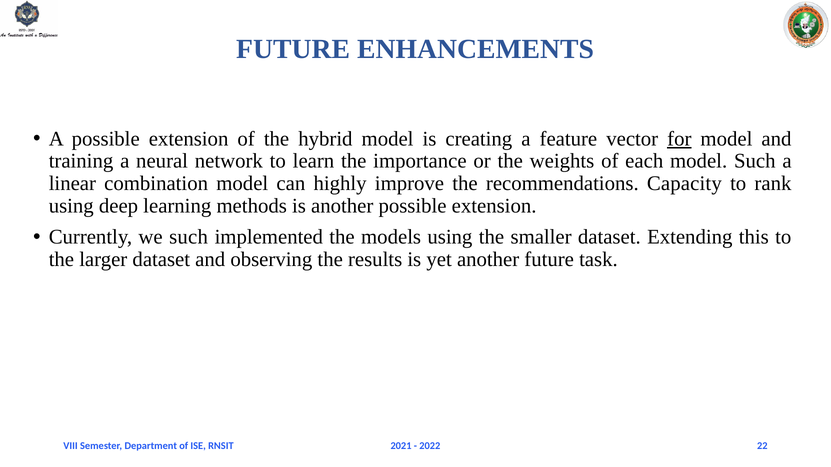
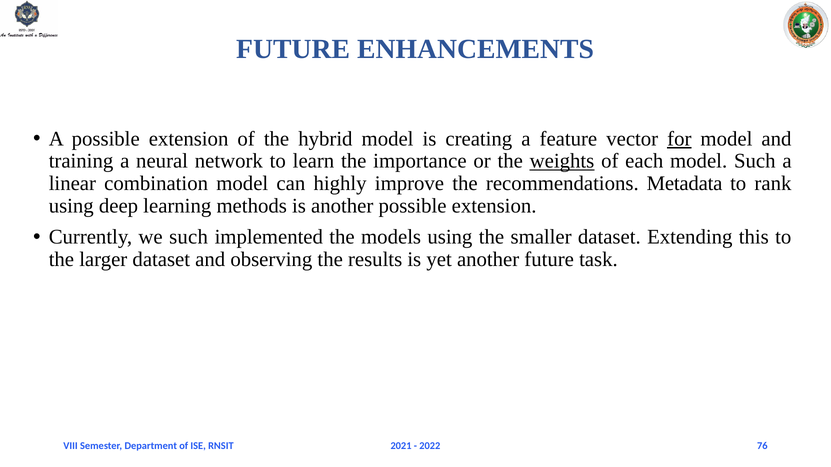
weights underline: none -> present (562, 161)
Capacity: Capacity -> Metadata (685, 184)
22: 22 -> 76 (762, 446)
